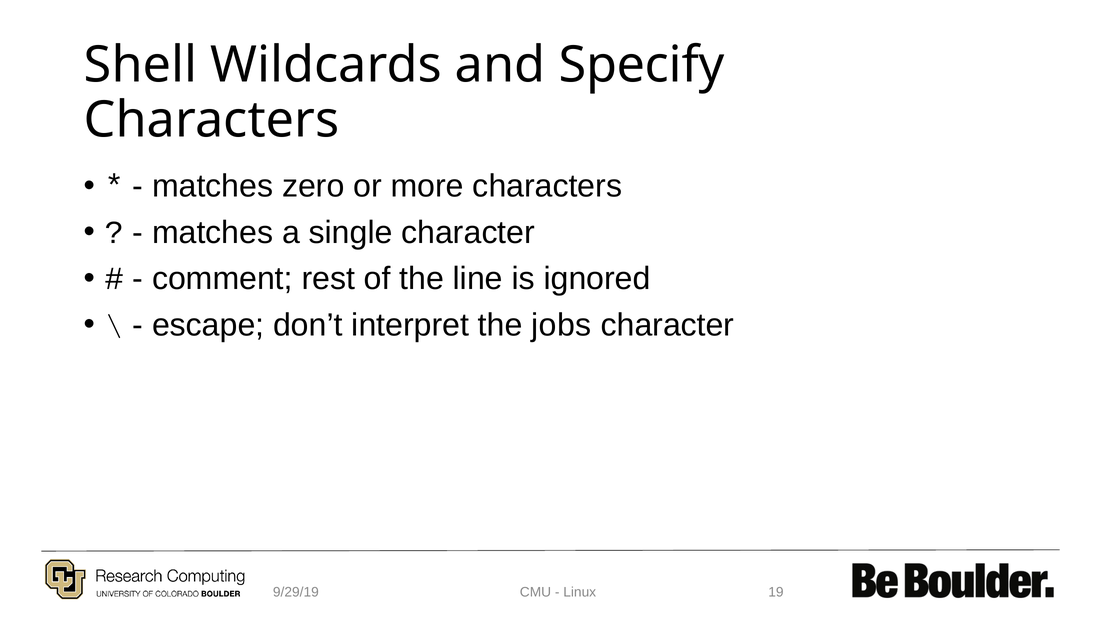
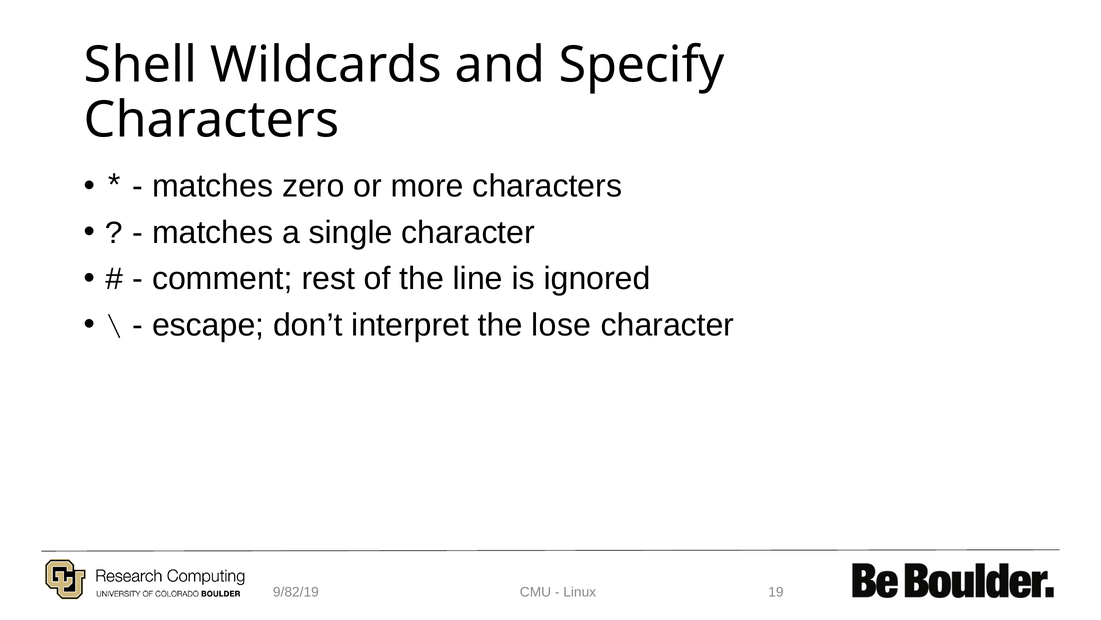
jobs: jobs -> lose (561, 325)
9/29/19: 9/29/19 -> 9/82/19 (296, 591)
